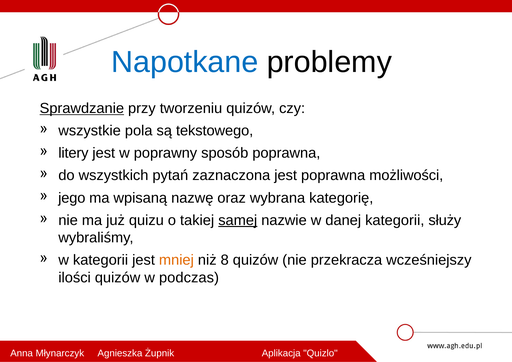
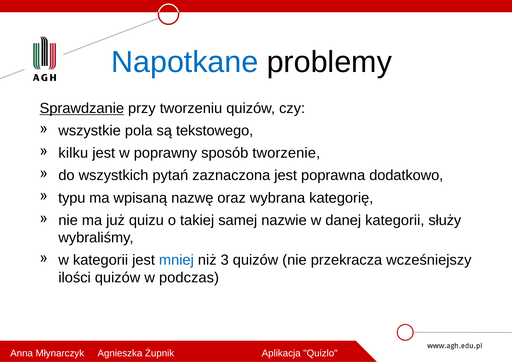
litery: litery -> kilku (73, 153)
sposób poprawna: poprawna -> tworzenie (286, 153)
możliwości: możliwości -> dodatkowo (406, 176)
jego: jego -> typu (72, 198)
samej underline: present -> none (238, 220)
mniej colour: orange -> blue (176, 260)
8: 8 -> 3 (225, 260)
